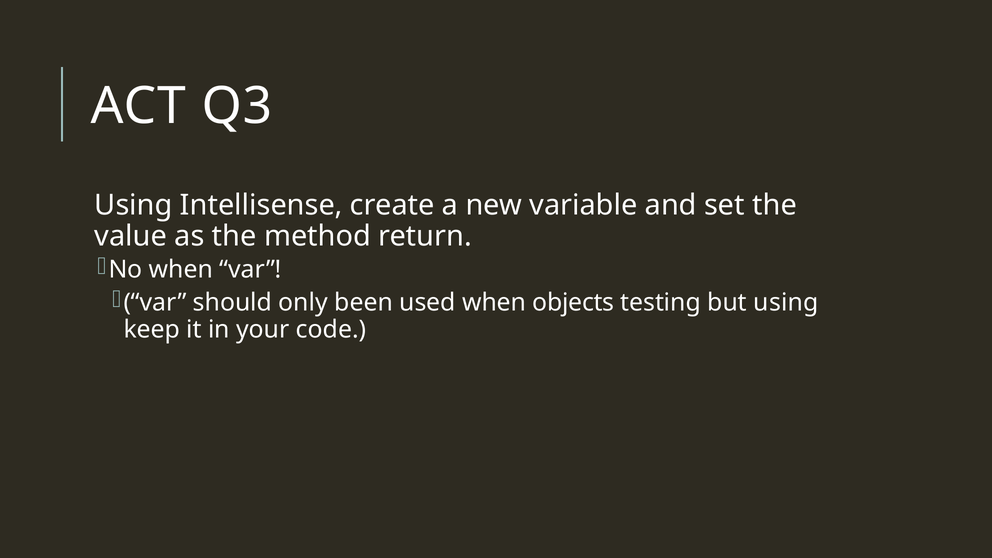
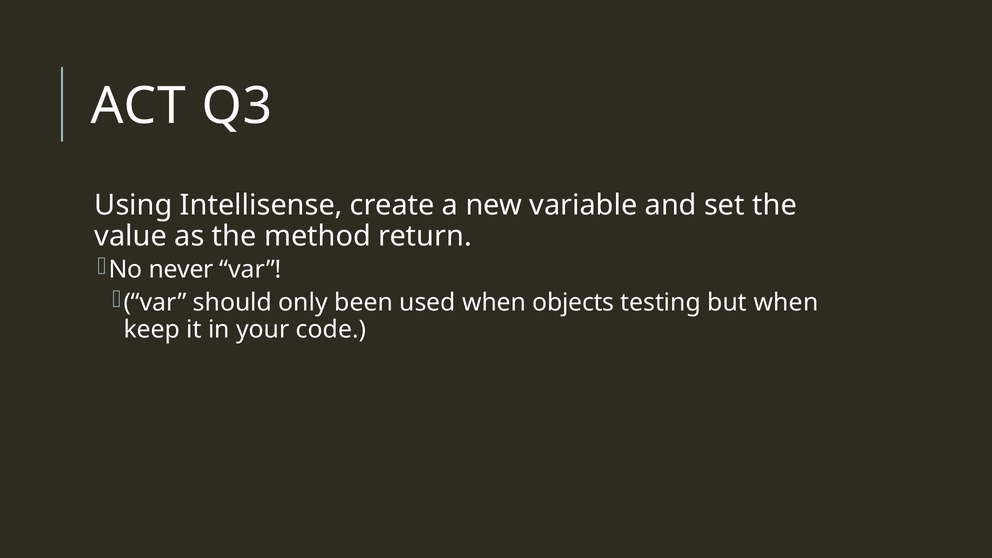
No when: when -> never (181, 270)
but using: using -> when (786, 303)
